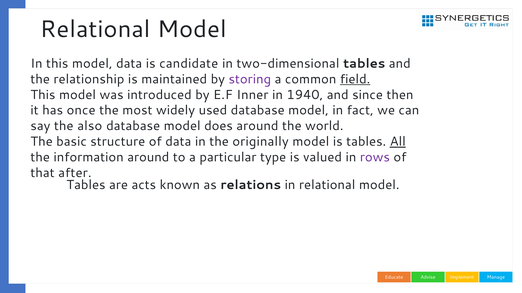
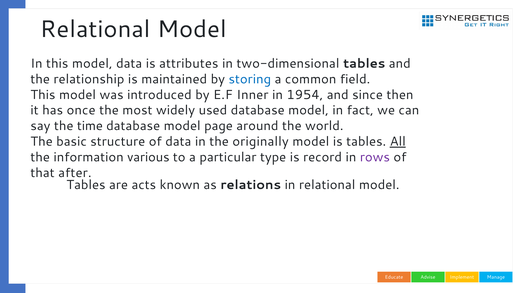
candidate: candidate -> attributes (189, 64)
storing colour: purple -> blue (250, 79)
field underline: present -> none (355, 79)
1940: 1940 -> 1954 (305, 95)
also: also -> time (90, 126)
does: does -> page (219, 126)
information around: around -> various (148, 158)
valued: valued -> record (323, 158)
